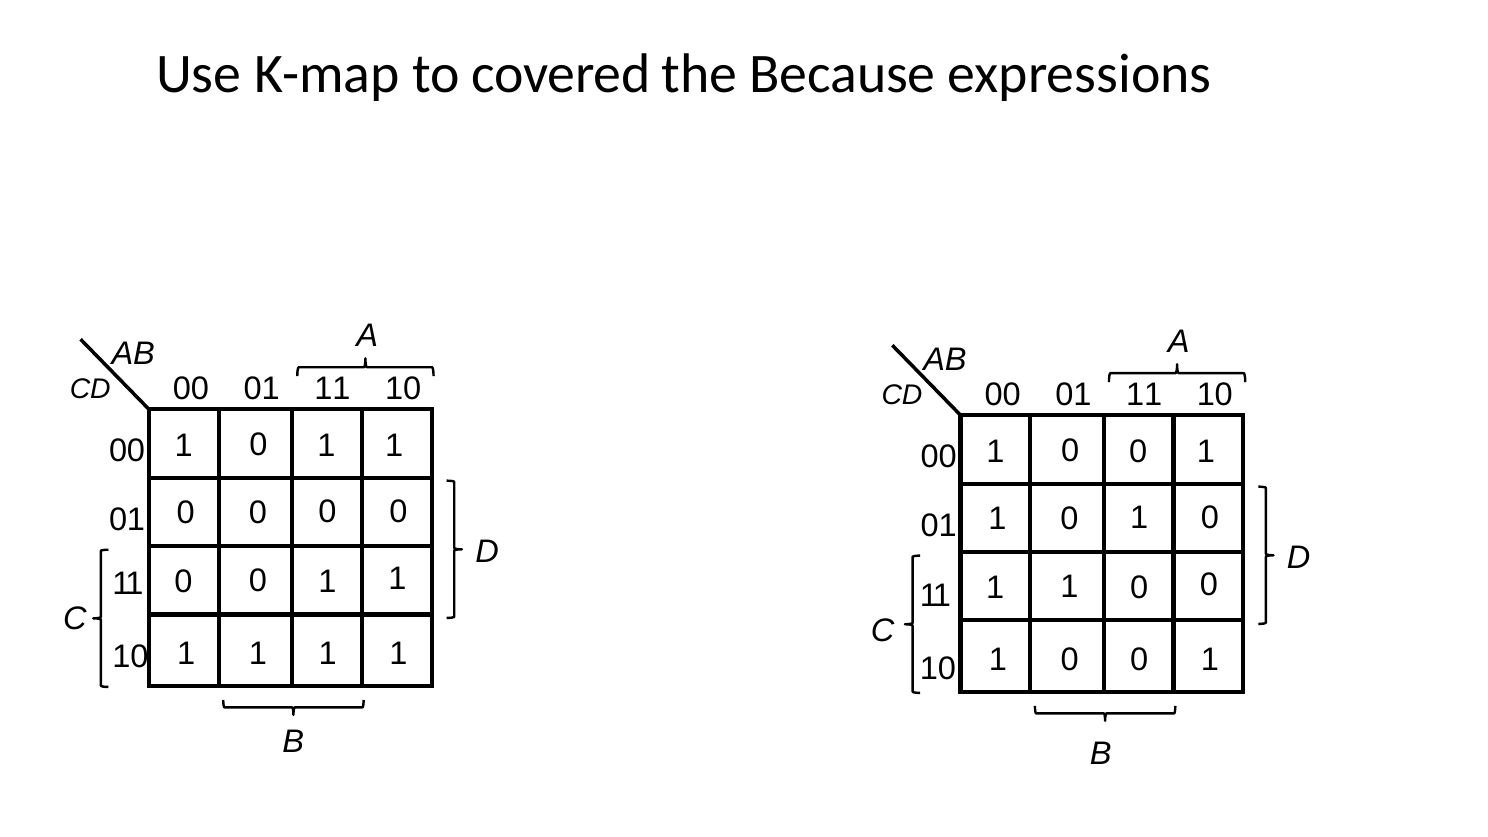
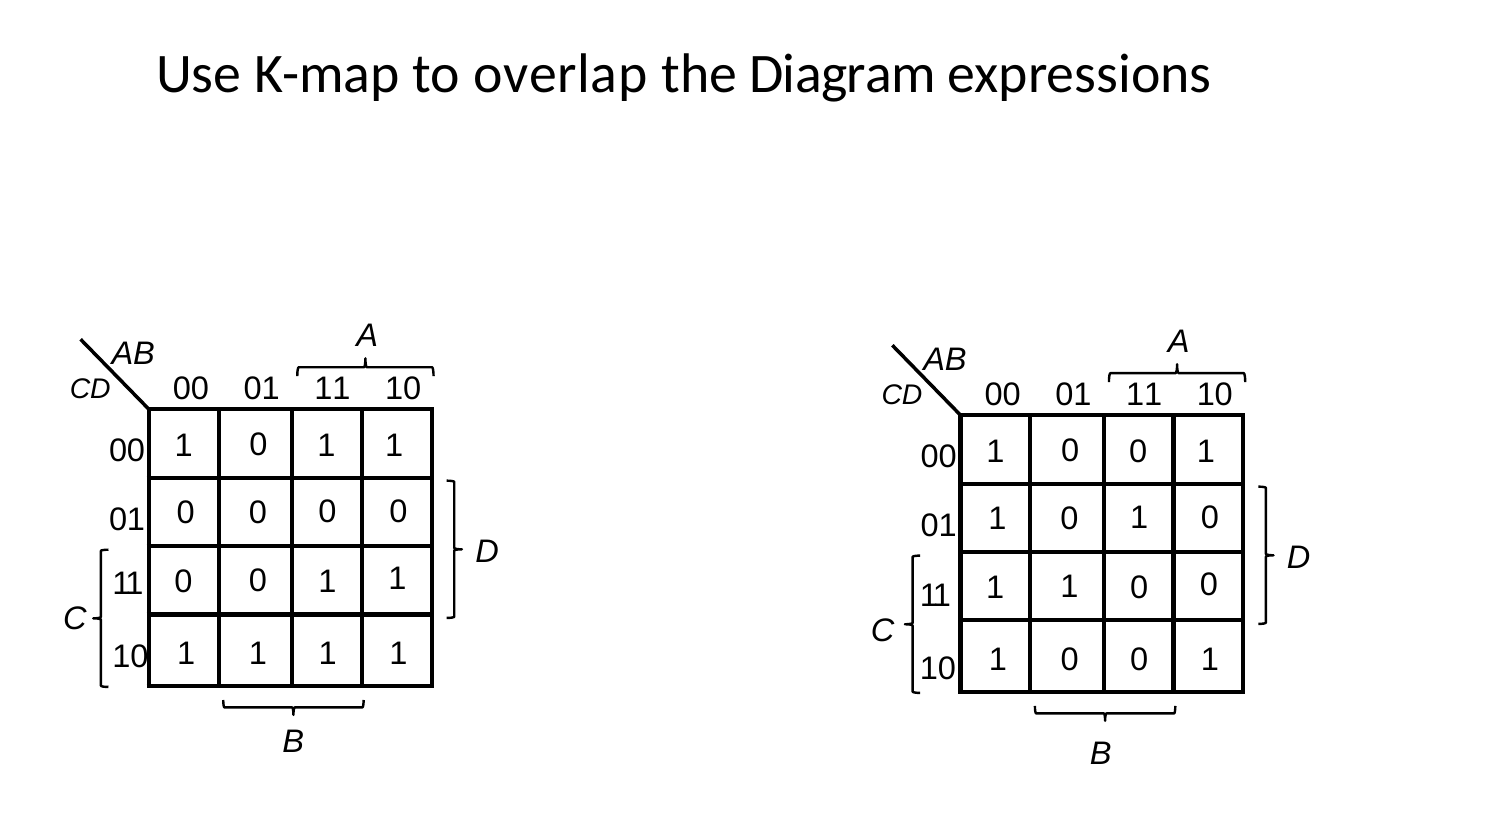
covered: covered -> overlap (560, 74)
Because: Because -> Diagram (843, 74)
